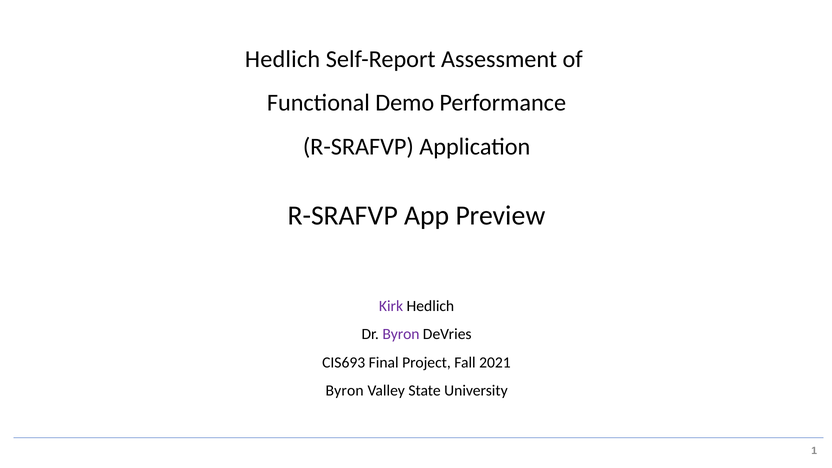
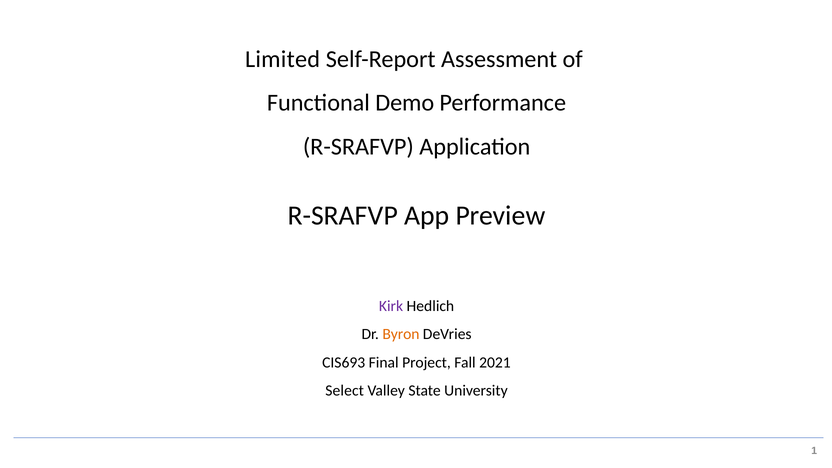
Hedlich: Hedlich -> Limited (283, 59)
Byron colour: purple -> orange (401, 334)
Byron: Byron -> Select (345, 390)
